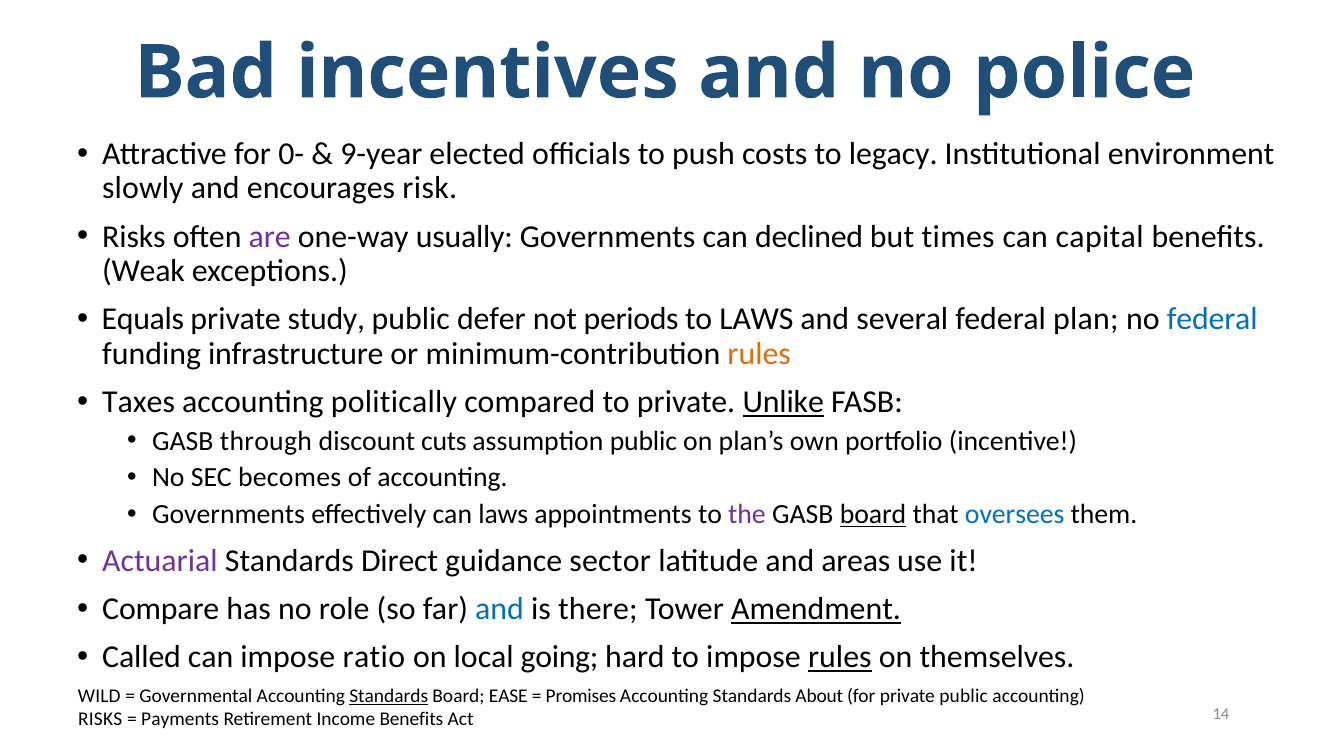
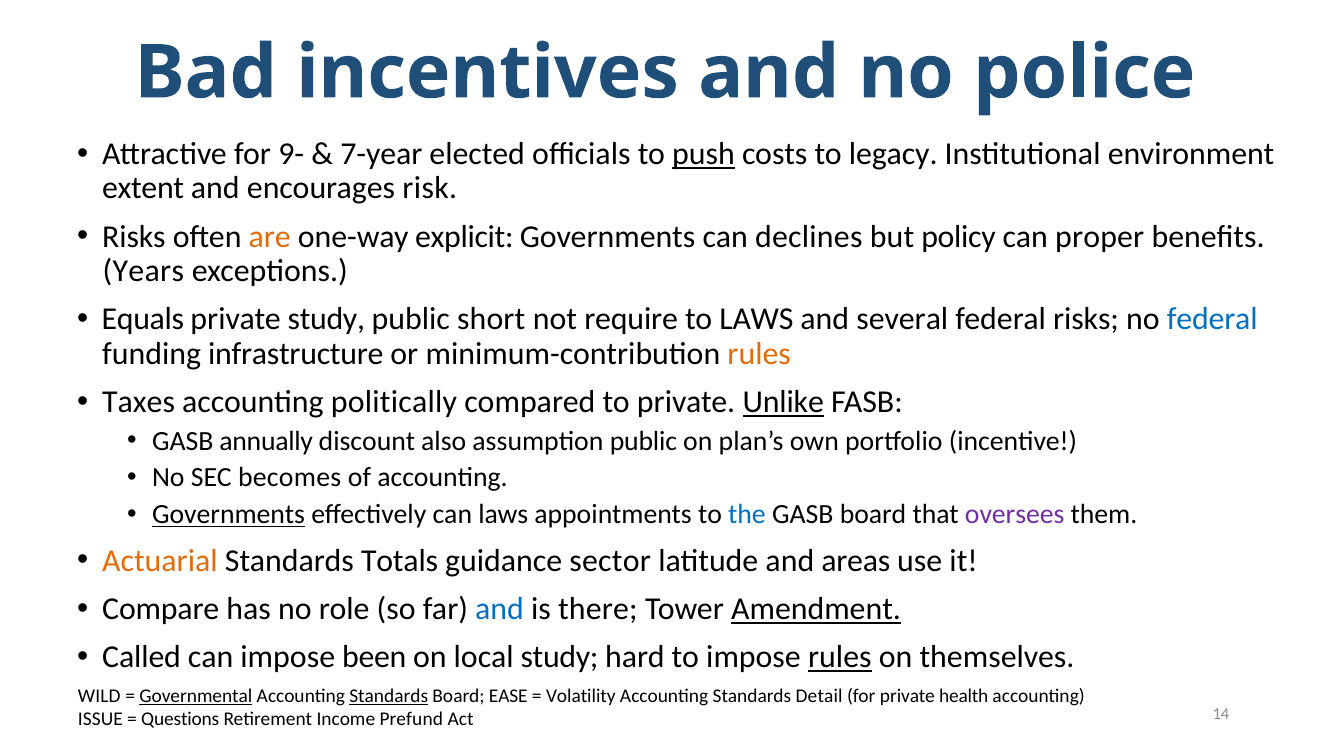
0-: 0- -> 9- (291, 154)
9-year: 9-year -> 7-year (381, 154)
push underline: none -> present (703, 154)
slowly: slowly -> extent (143, 189)
are colour: purple -> orange (270, 237)
usually: usually -> explicit (464, 237)
declined: declined -> declines (809, 237)
times: times -> policy (959, 237)
capital: capital -> proper (1100, 237)
Weak: Weak -> Years (143, 271)
defer: defer -> short (491, 320)
periods: periods -> require (631, 320)
federal plan: plan -> risks (1086, 320)
through: through -> annually (266, 441)
cuts: cuts -> also (444, 441)
Governments underline: none -> present (229, 515)
the colour: purple -> blue (747, 515)
board underline: present -> none (873, 515)
oversees colour: blue -> purple (1015, 515)
Actuarial colour: purple -> orange (160, 561)
Direct: Direct -> Totals (400, 561)
ratio: ratio -> been (374, 658)
local going: going -> study (559, 658)
Governmental underline: none -> present (196, 697)
Promises: Promises -> Volatility (581, 697)
About: About -> Detail (819, 697)
private public: public -> health (964, 697)
RISKS: RISKS -> ISSUE (100, 720)
Payments: Payments -> Questions (180, 720)
Income Benefits: Benefits -> Prefund (411, 720)
